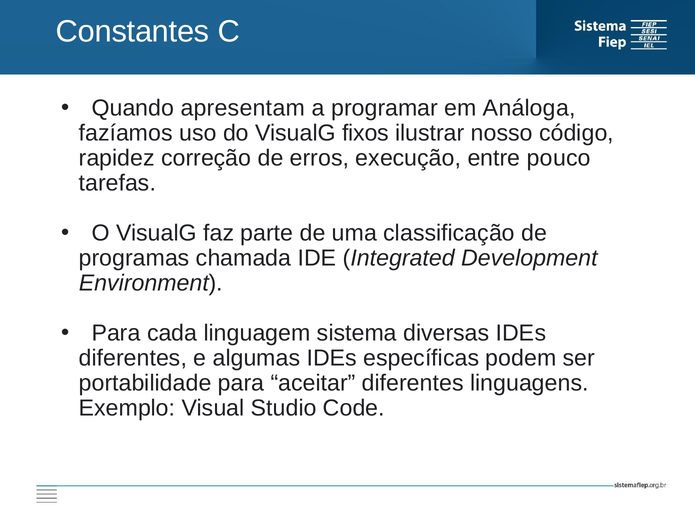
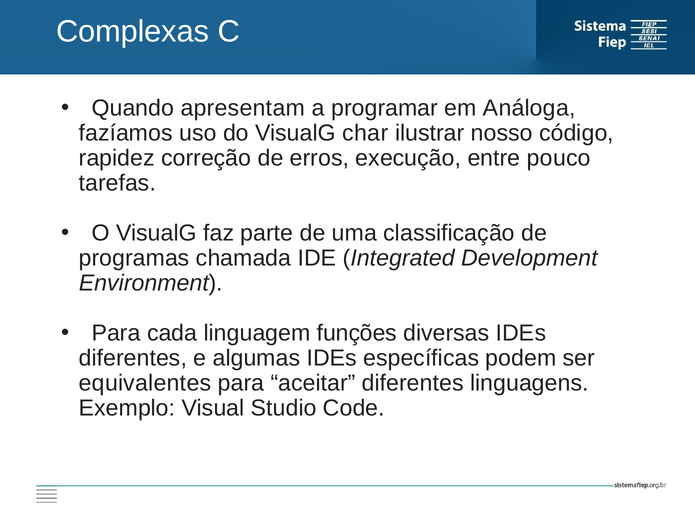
Constantes: Constantes -> Complexas (133, 31)
fixos: fixos -> char (365, 133)
sistema: sistema -> funções (357, 333)
portabilidade: portabilidade -> equivalentes (145, 383)
